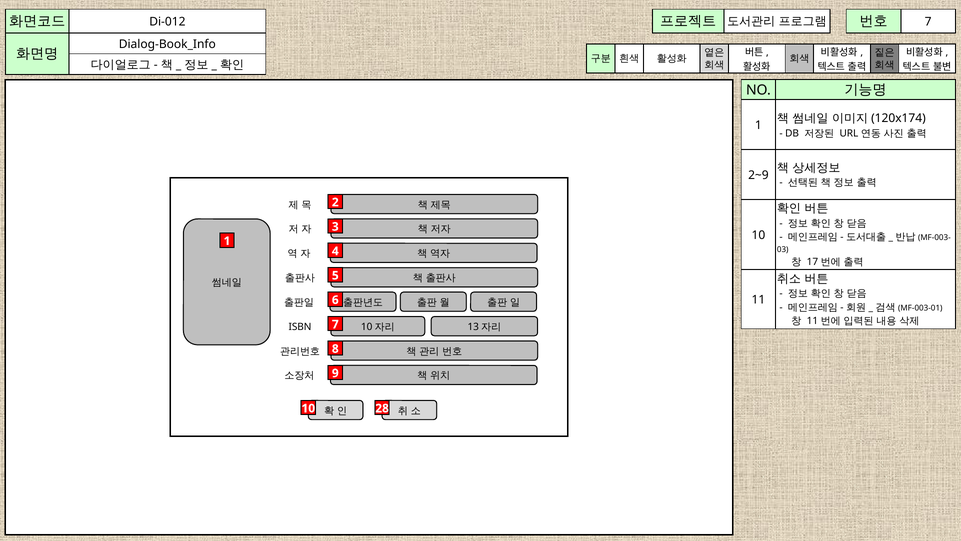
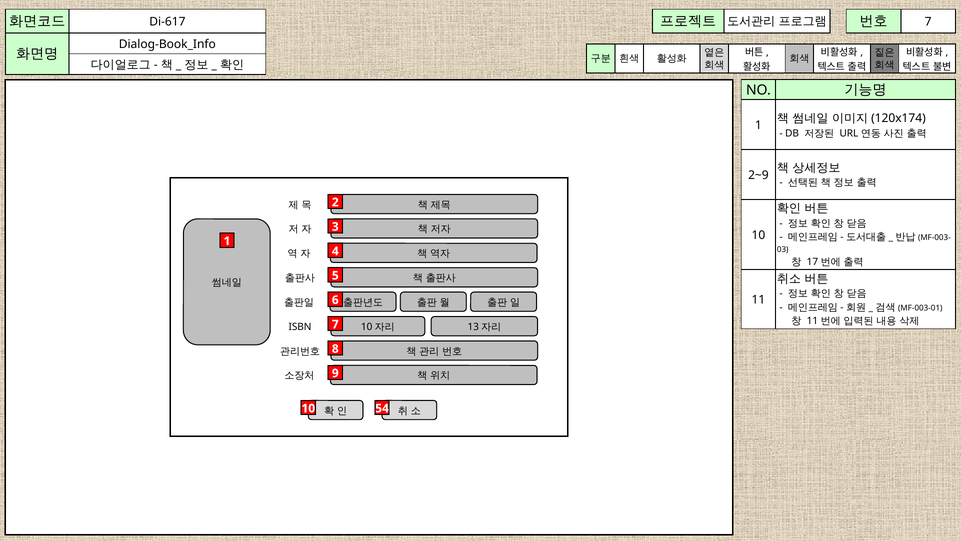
Di-012: Di-012 -> Di-617 (167, 22)
28: 28 -> 54 (382, 408)
